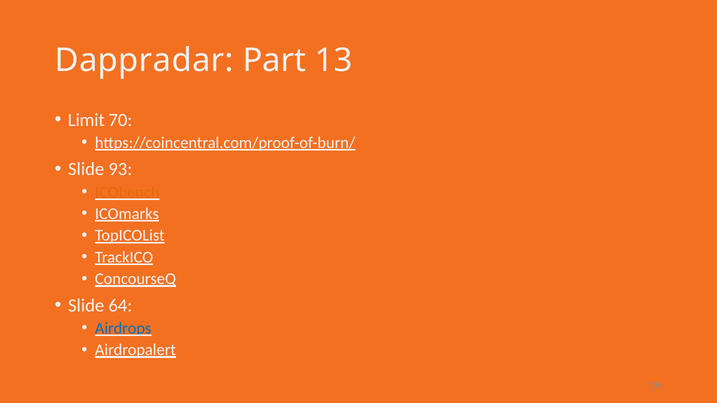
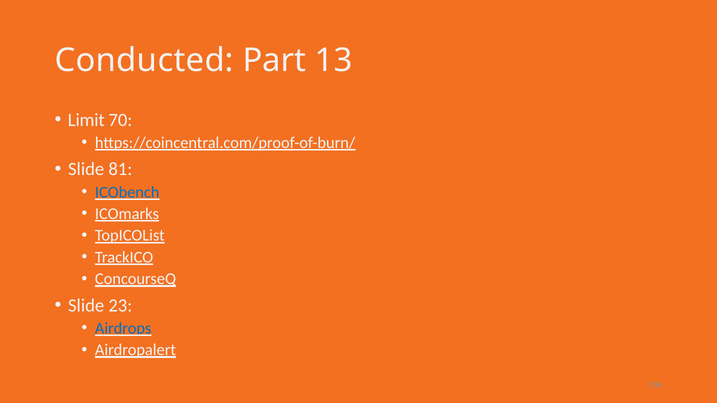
Dappradar: Dappradar -> Conducted (144, 60)
93: 93 -> 81 (120, 169)
ICObench colour: orange -> blue (127, 192)
64: 64 -> 23 (120, 306)
